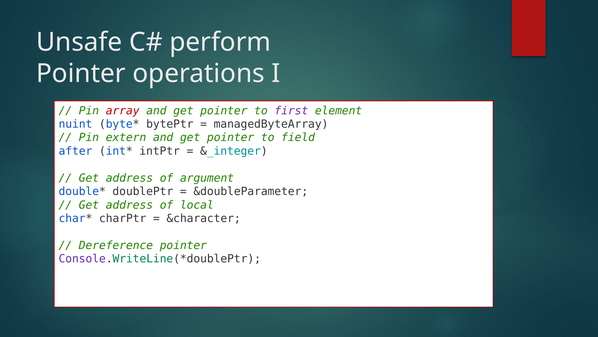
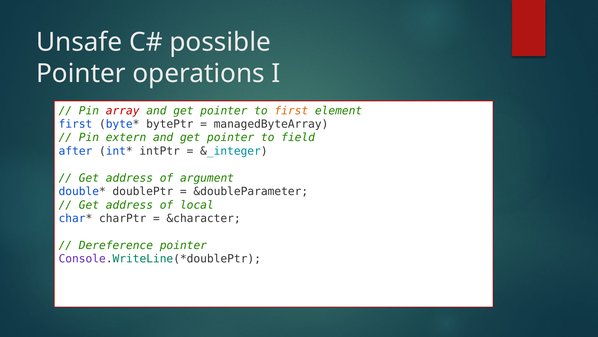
perform: perform -> possible (220, 42)
first colour: purple -> orange (291, 110)
nuint: nuint -> first (75, 124)
